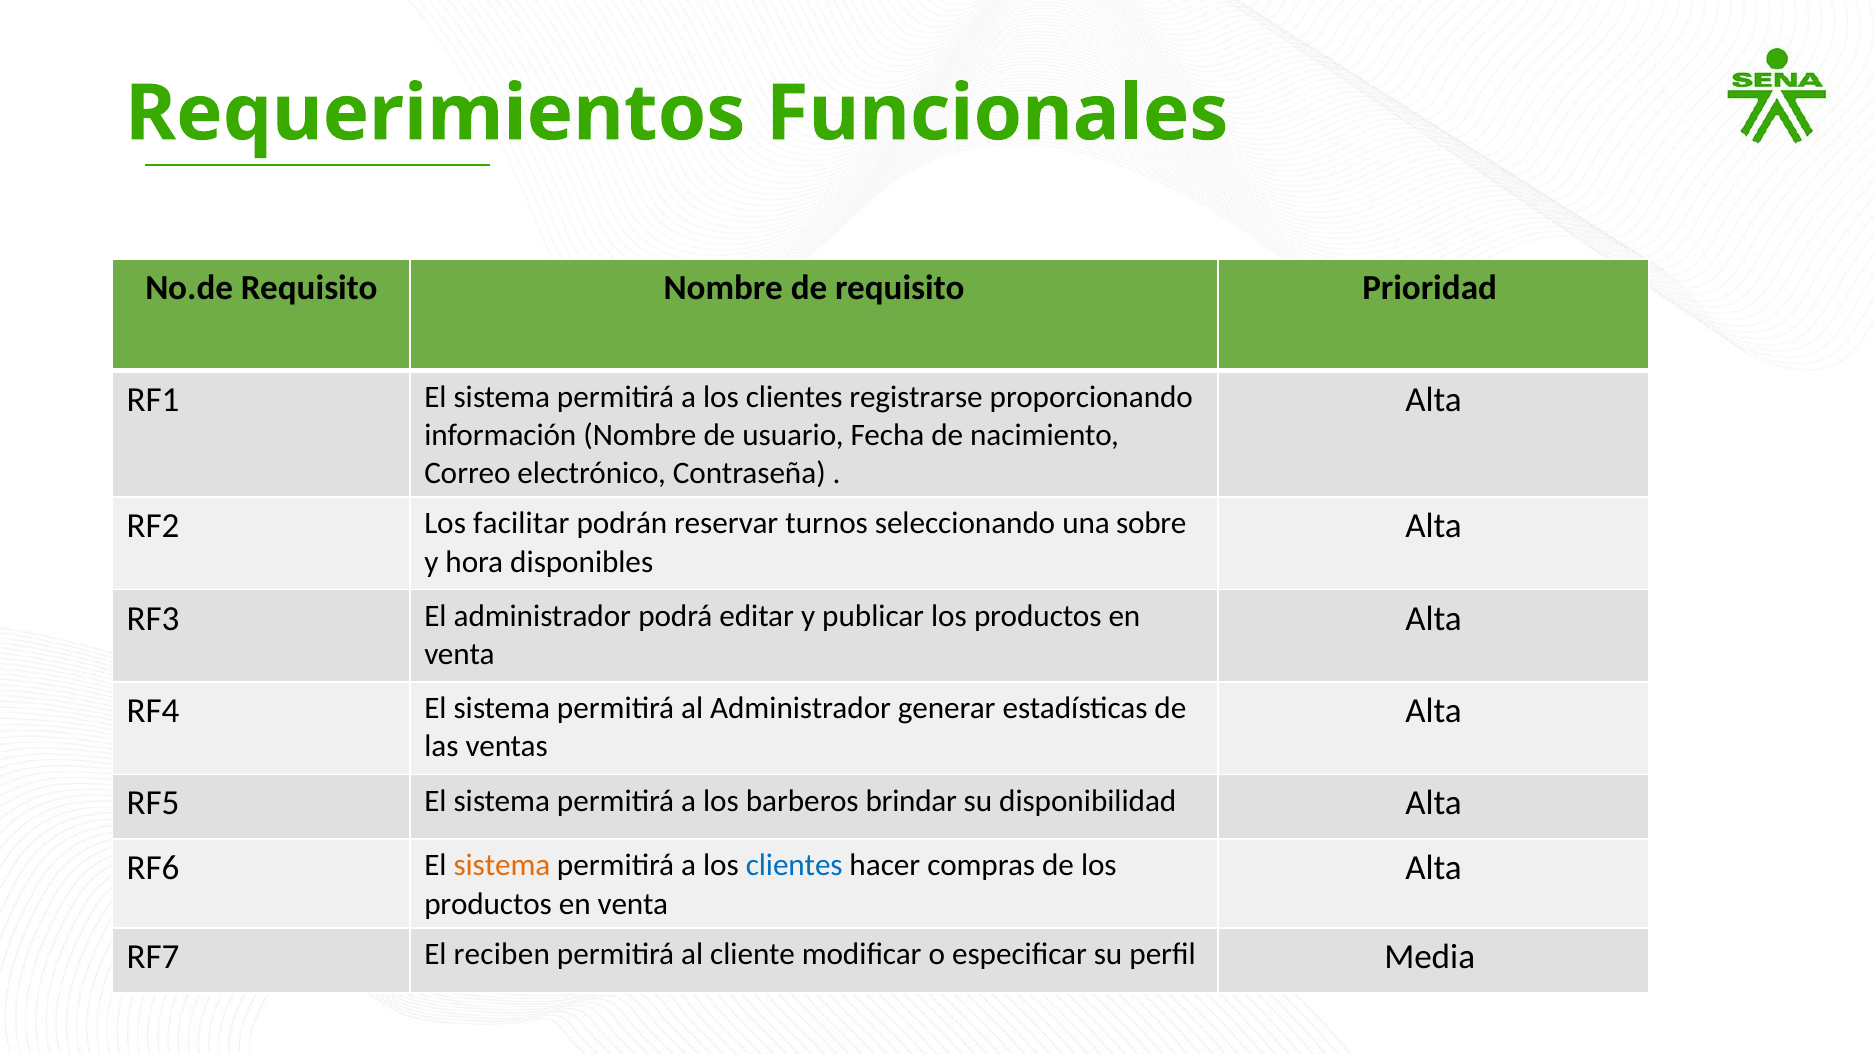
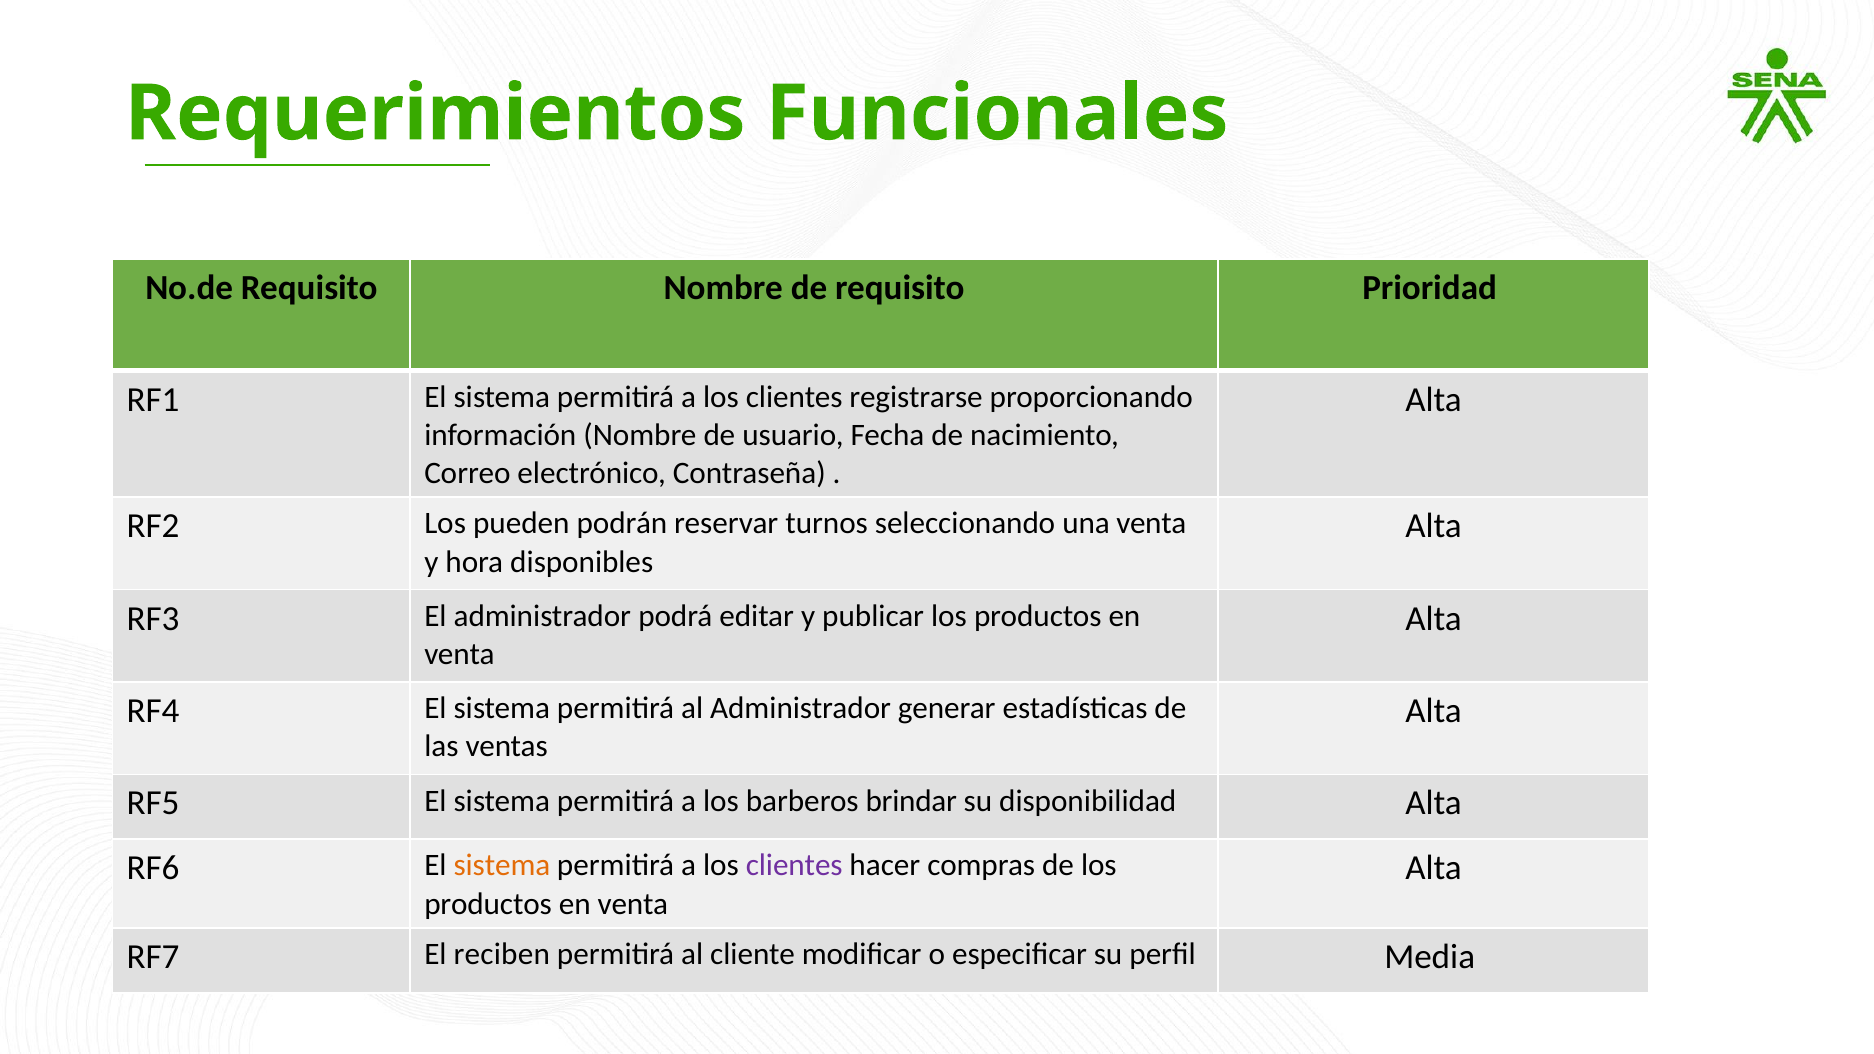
facilitar: facilitar -> pueden (521, 524)
una sobre: sobre -> venta (1151, 524)
clientes colour: blue -> purple (794, 866)
